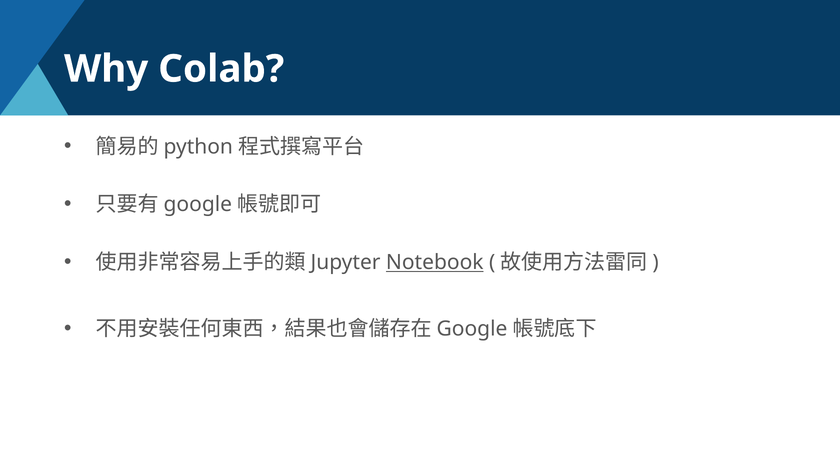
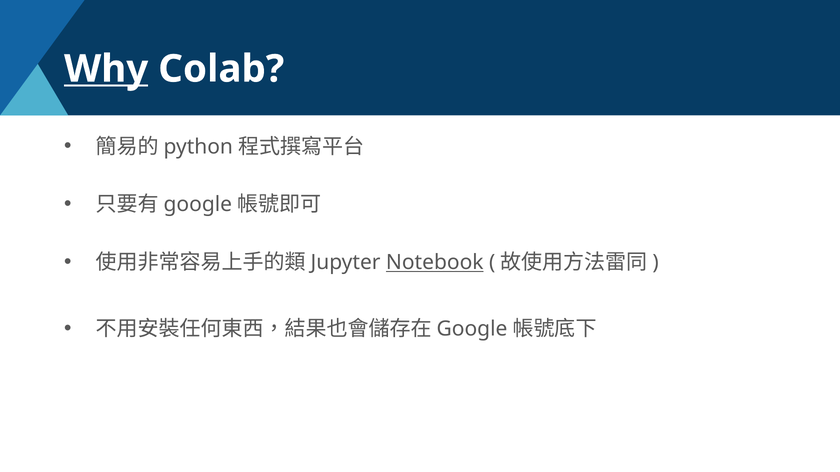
Why underline: none -> present (106, 69)
